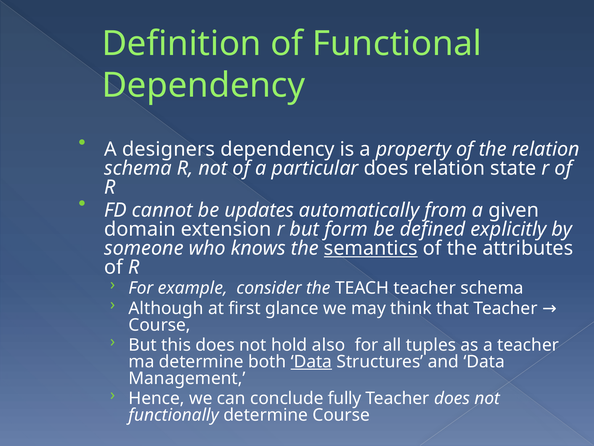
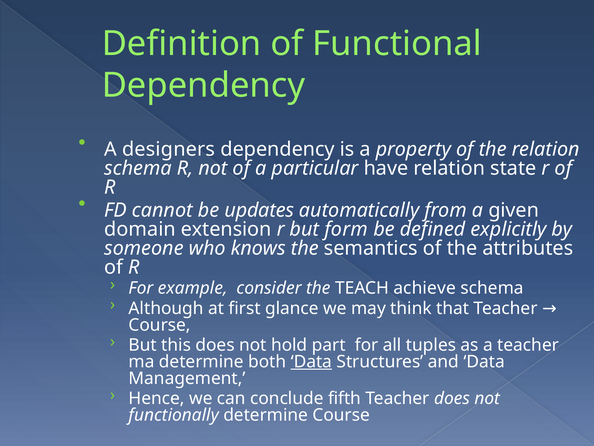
particular does: does -> have (386, 168)
semantics underline: present -> none (371, 248)
TEACH teacher: teacher -> achieve (425, 288)
also: also -> part (329, 345)
fully: fully -> fifth (345, 398)
